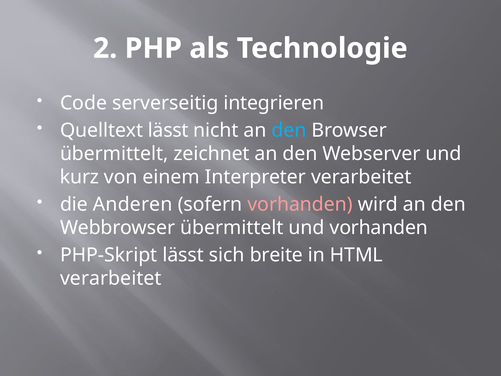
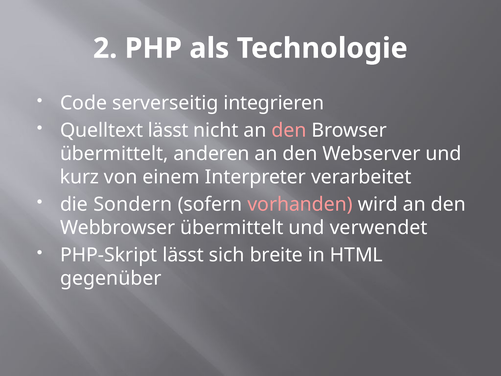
den colour: light blue -> pink (289, 130)
zeichnet: zeichnet -> anderen (212, 154)
Anderen: Anderen -> Sondern (133, 204)
und vorhanden: vorhanden -> verwendet (379, 228)
verarbeitet: verarbeitet -> gegenüber (111, 278)
